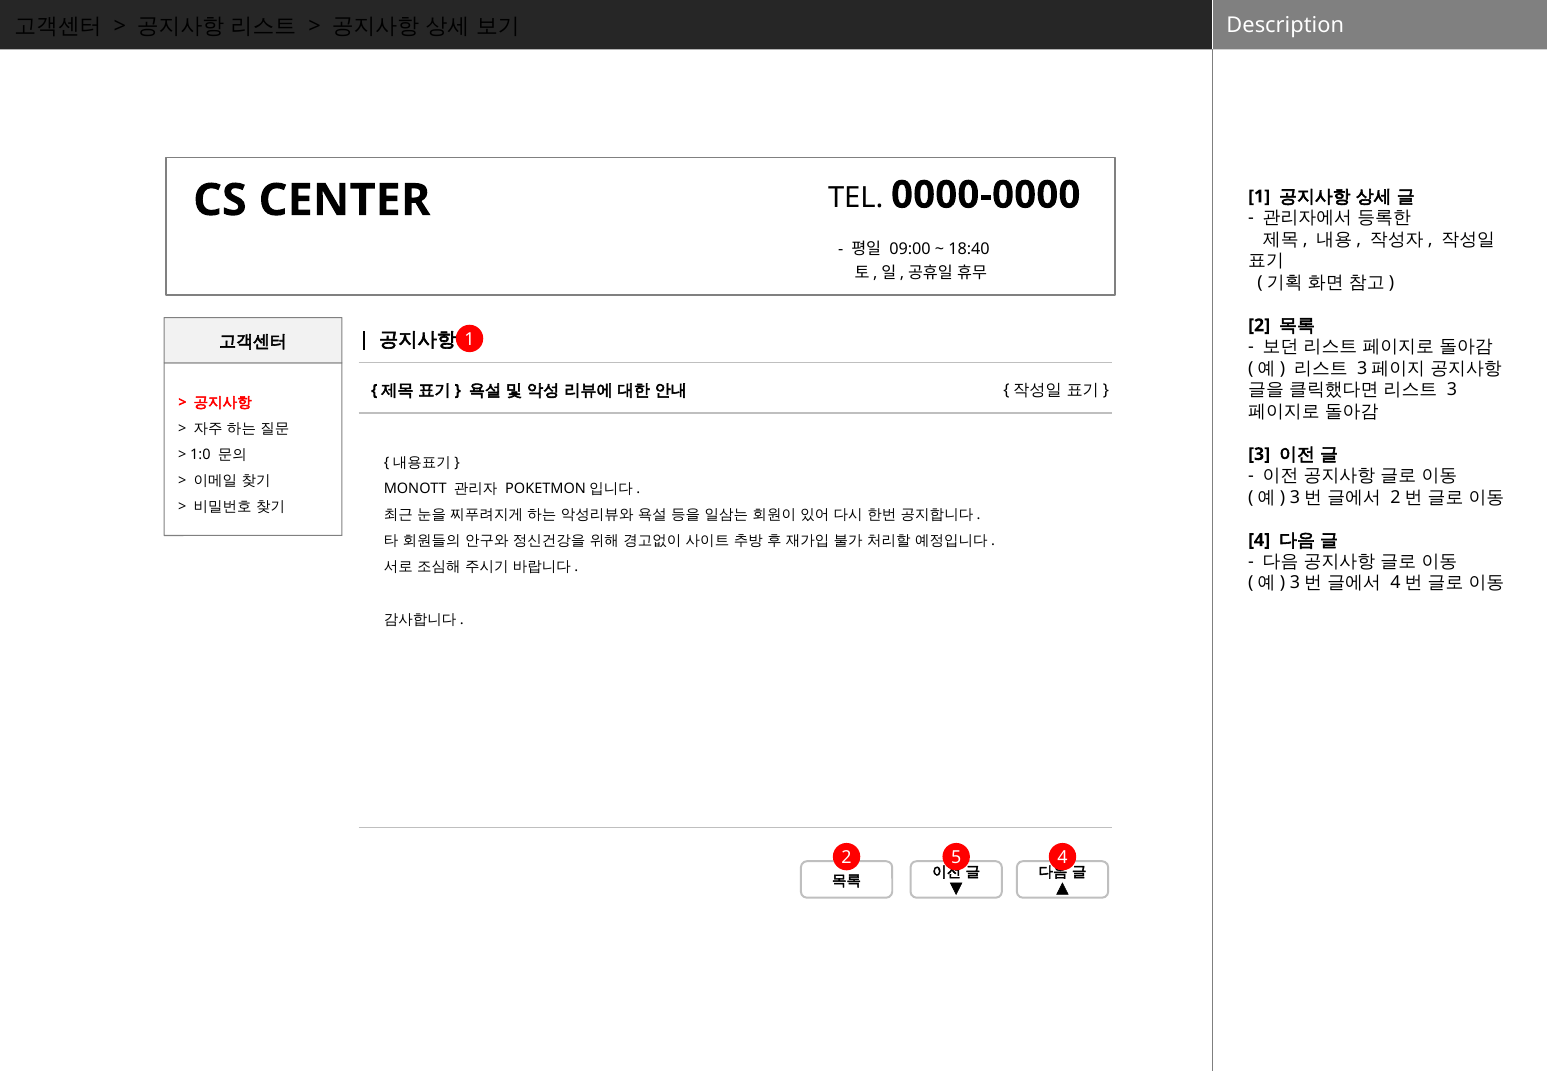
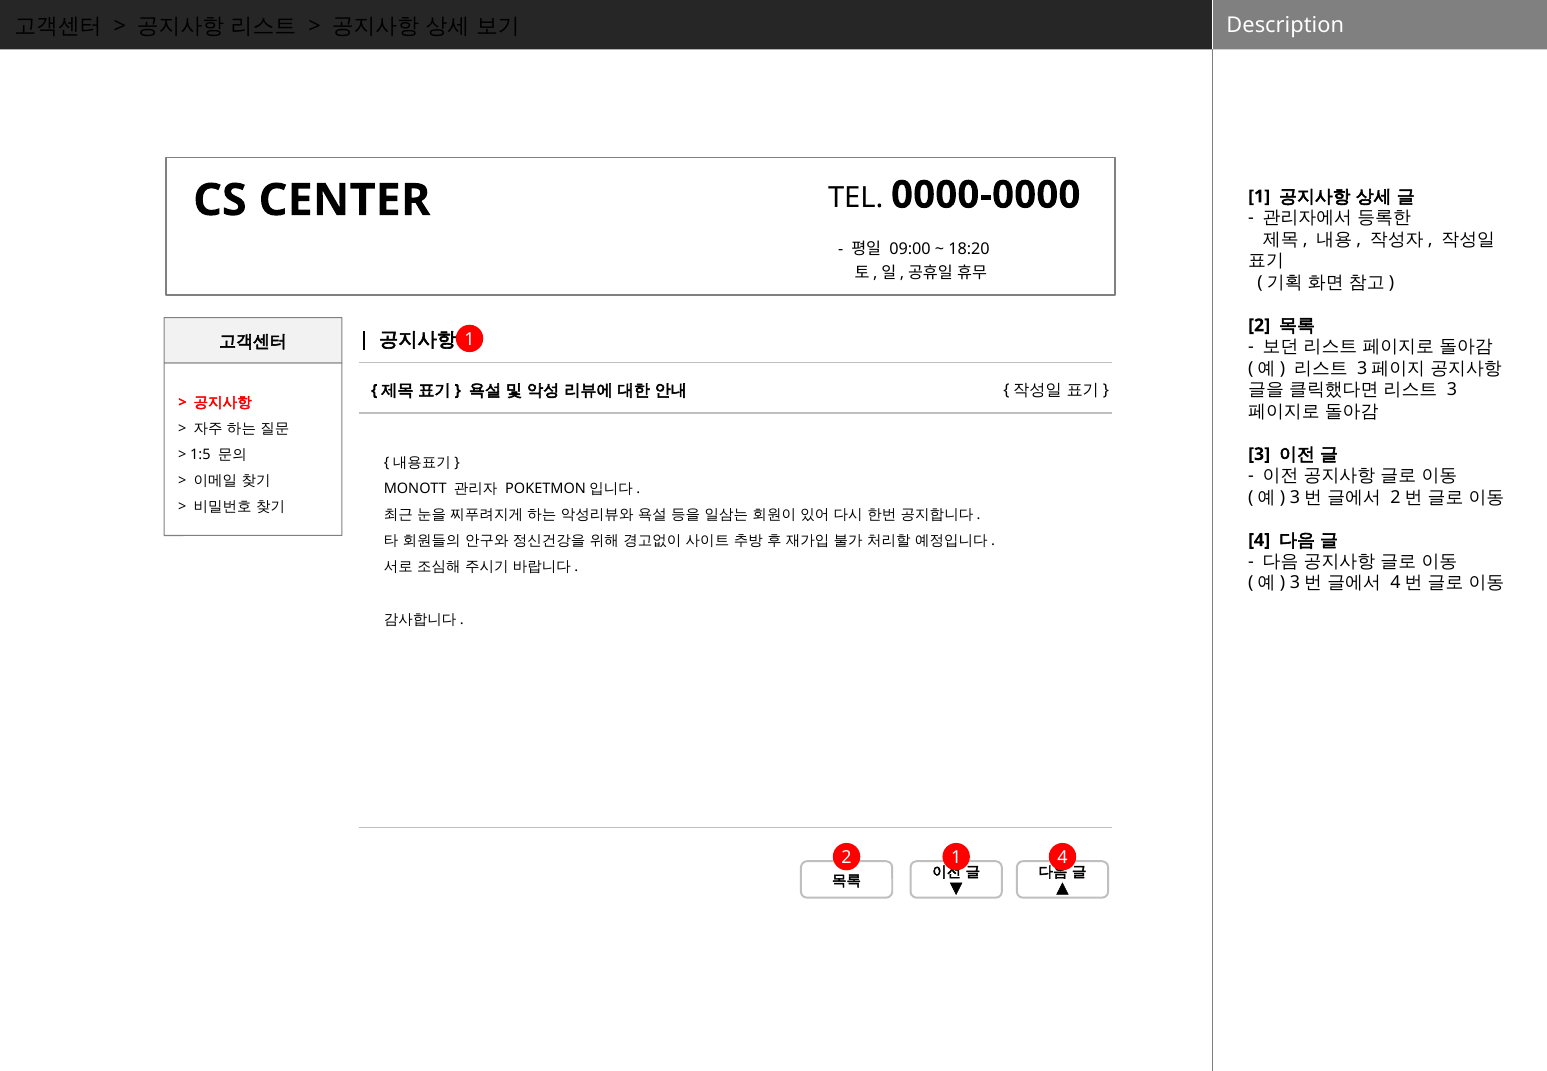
18:40: 18:40 -> 18:20 (969, 249)
1:0: 1:0 -> 1:5 (200, 455)
2 5: 5 -> 1 (956, 858)
